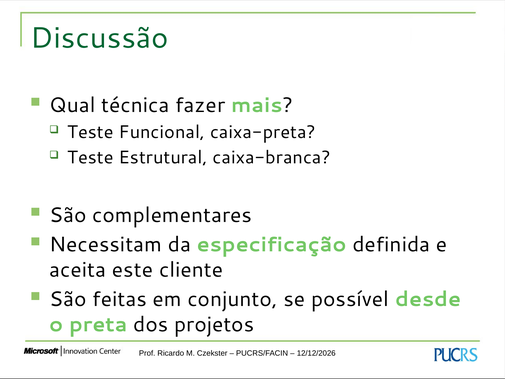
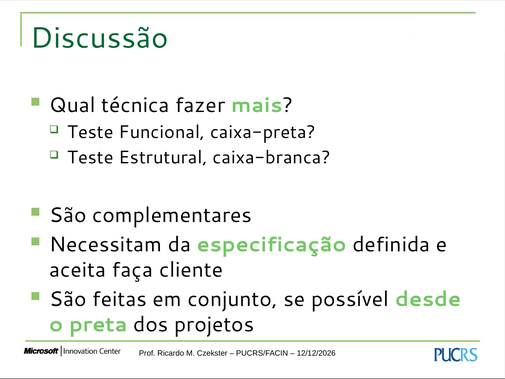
este: este -> faça (132, 270)
